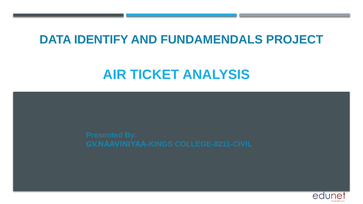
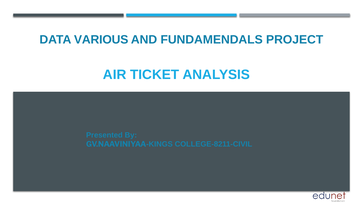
IDENTIFY: IDENTIFY -> VARIOUS (101, 40)
